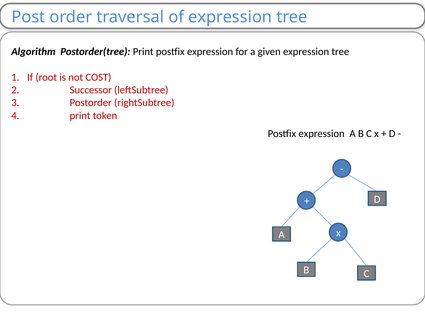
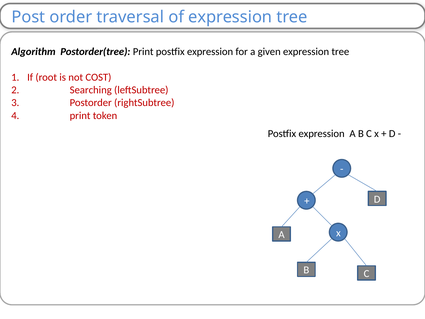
Successor: Successor -> Searching (91, 90)
